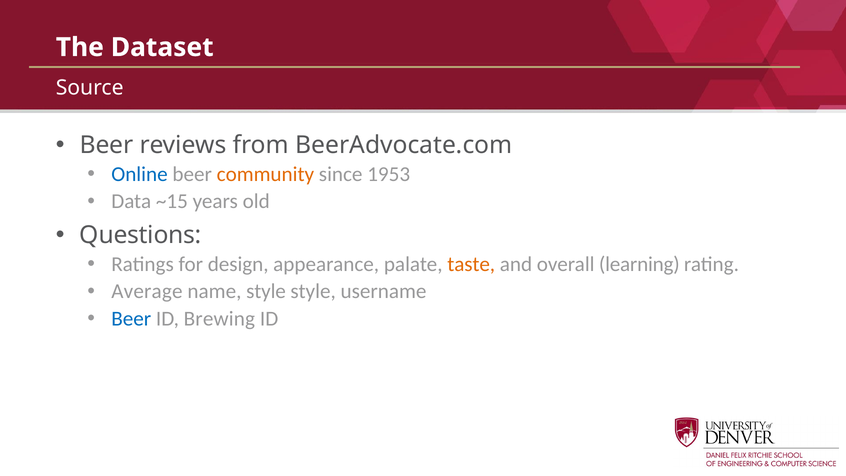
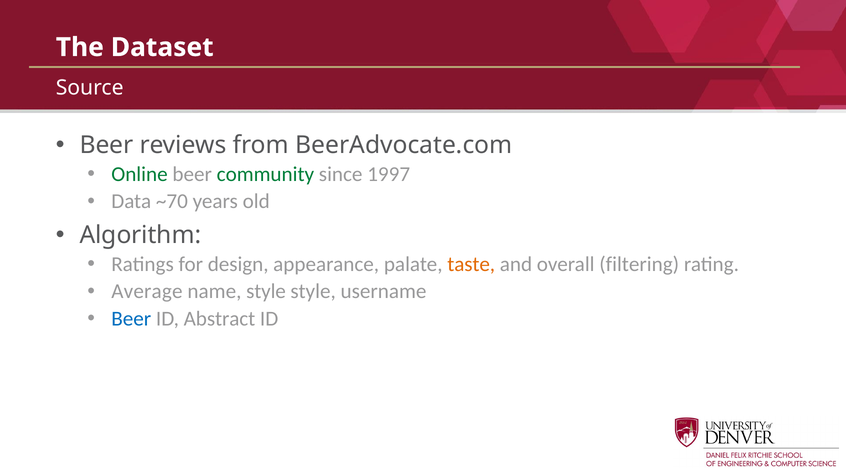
Online colour: blue -> green (139, 174)
community colour: orange -> green (265, 174)
1953: 1953 -> 1997 (389, 174)
~15: ~15 -> ~70 (172, 201)
Questions: Questions -> Algorithm (140, 235)
learning: learning -> filtering (639, 264)
Brewing: Brewing -> Abstract (219, 319)
